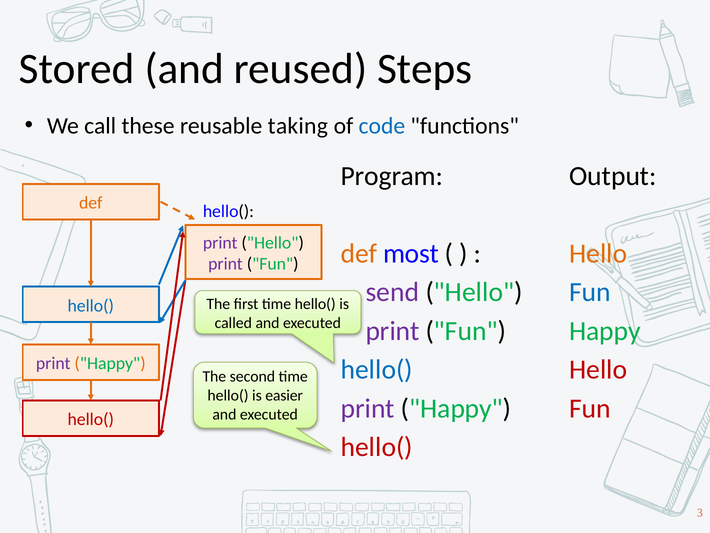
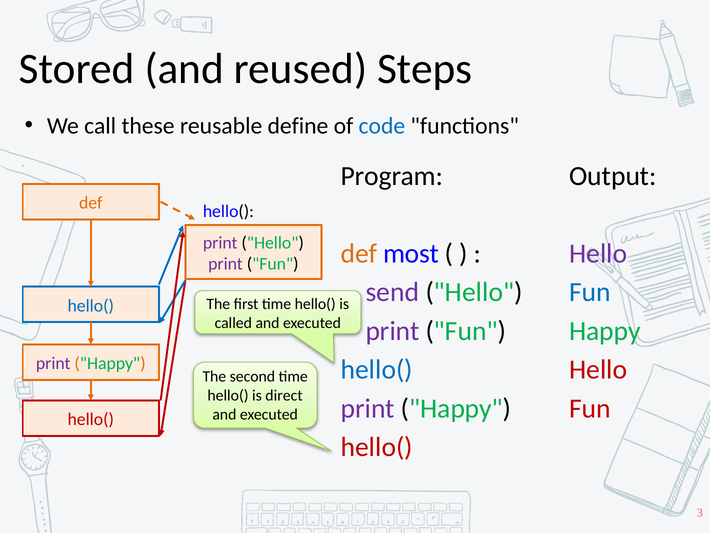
taking: taking -> define (298, 126)
Hello colour: orange -> purple (598, 253)
easier: easier -> direct (284, 395)
